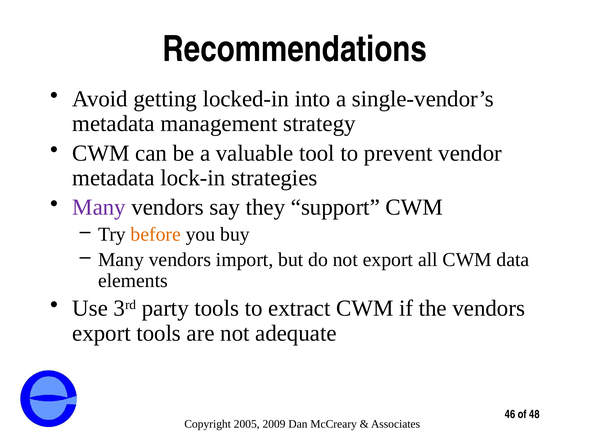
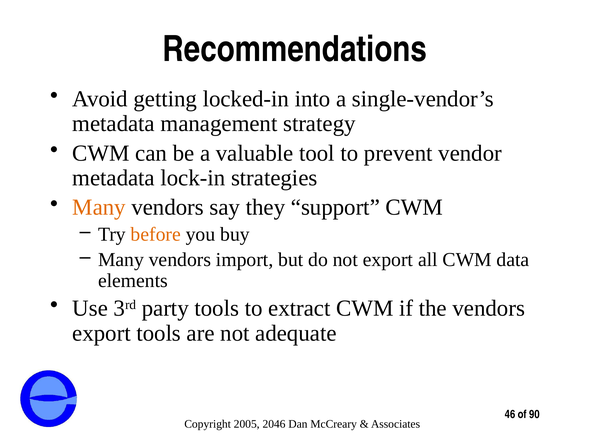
Many colour: purple -> orange (99, 207)
48: 48 -> 90 (535, 414)
2009: 2009 -> 2046 (274, 424)
